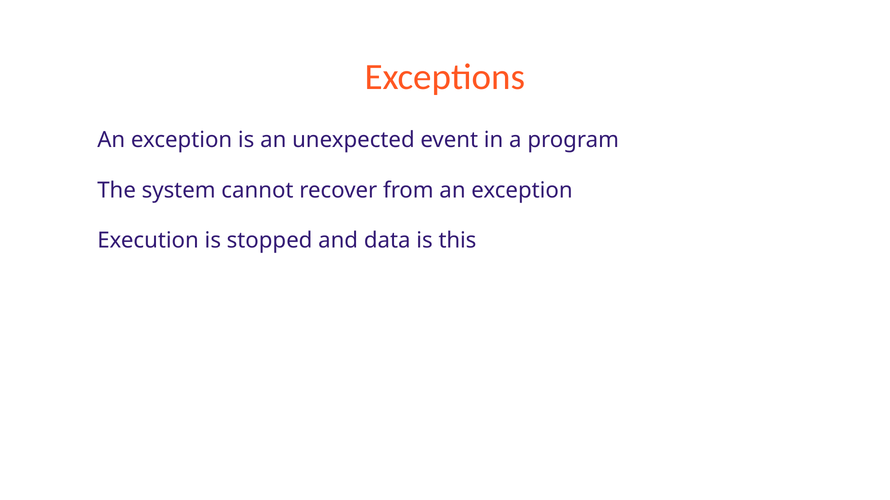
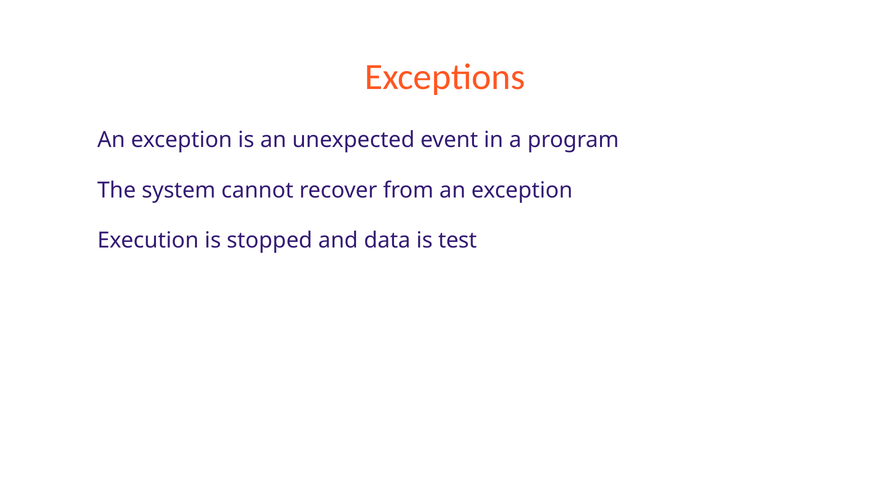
this: this -> test (458, 241)
